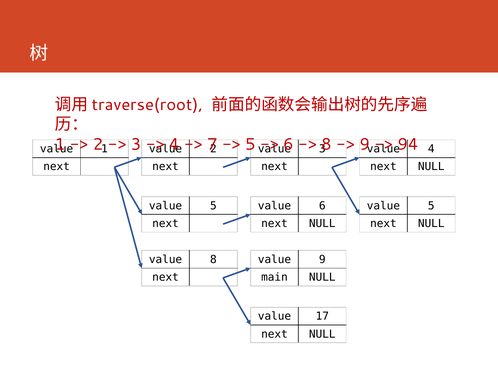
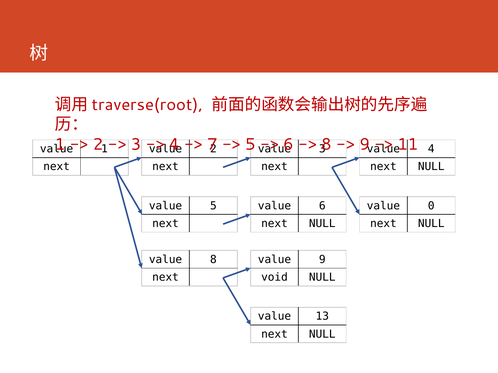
94: 94 -> 11 (408, 145)
5: 5 -> 0 (431, 206)
main: main -> void (274, 278)
17: 17 -> 13 (322, 317)
